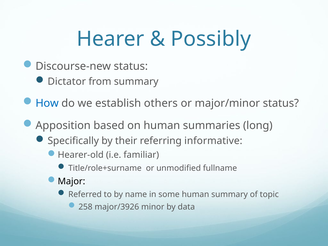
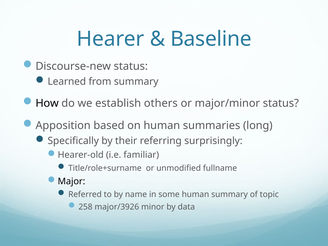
Possibly: Possibly -> Baseline (211, 39)
Dictator: Dictator -> Learned (67, 82)
How colour: blue -> black (47, 103)
informative: informative -> surprisingly (213, 141)
